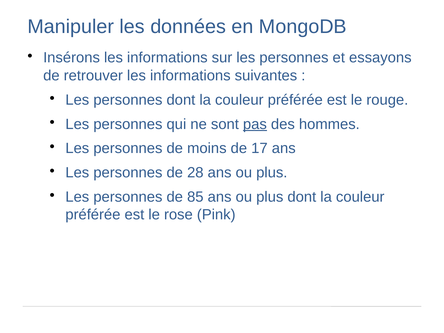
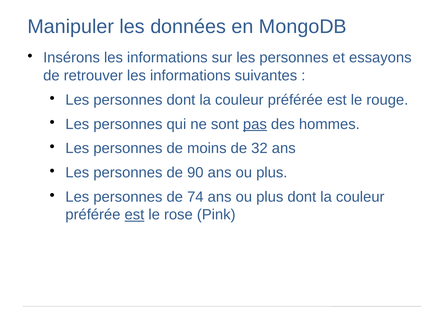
17: 17 -> 32 (259, 148)
28: 28 -> 90 (195, 173)
85: 85 -> 74 (195, 197)
est underline: none -> present (134, 215)
